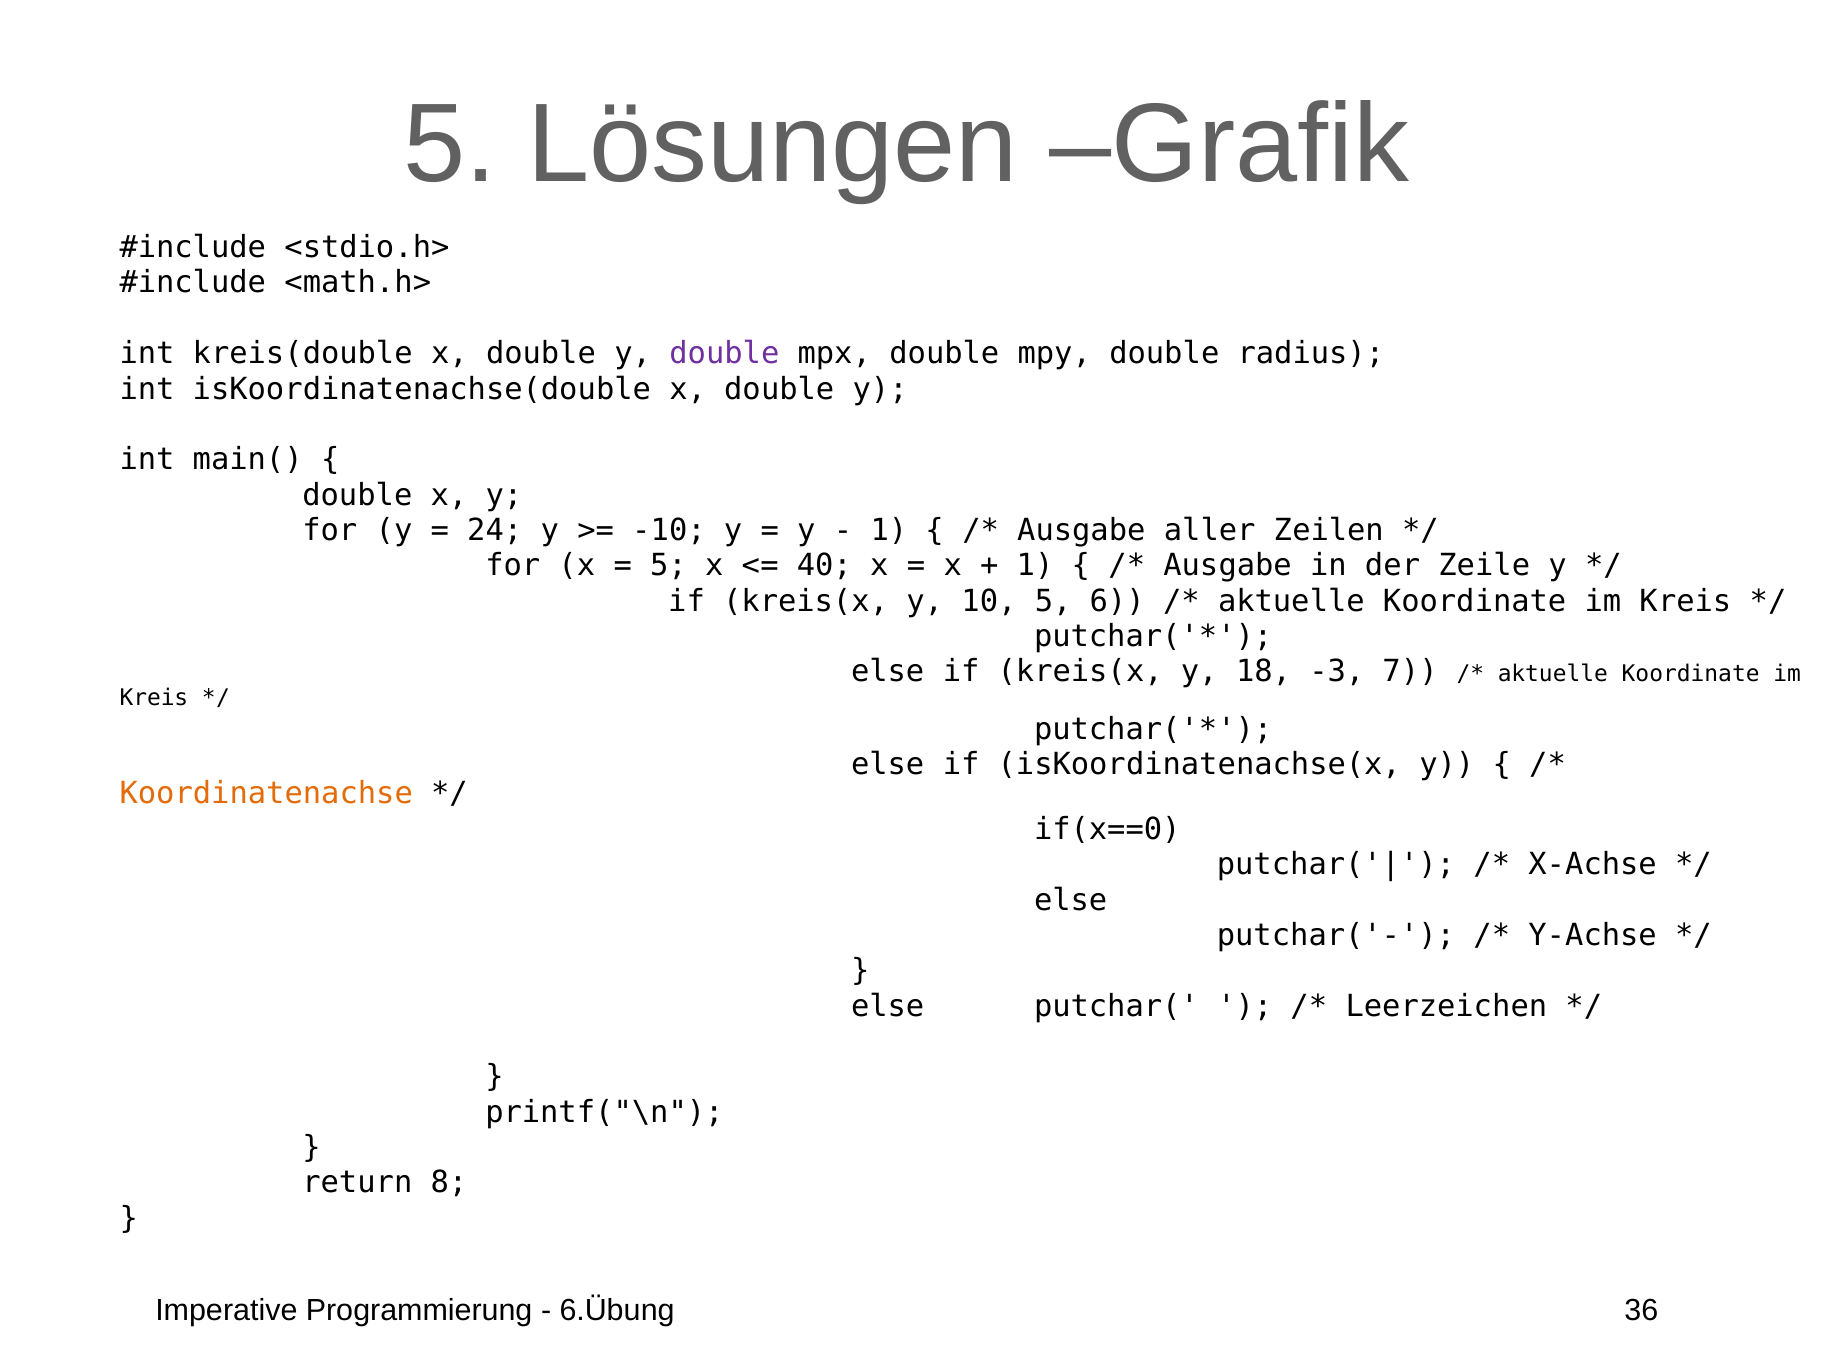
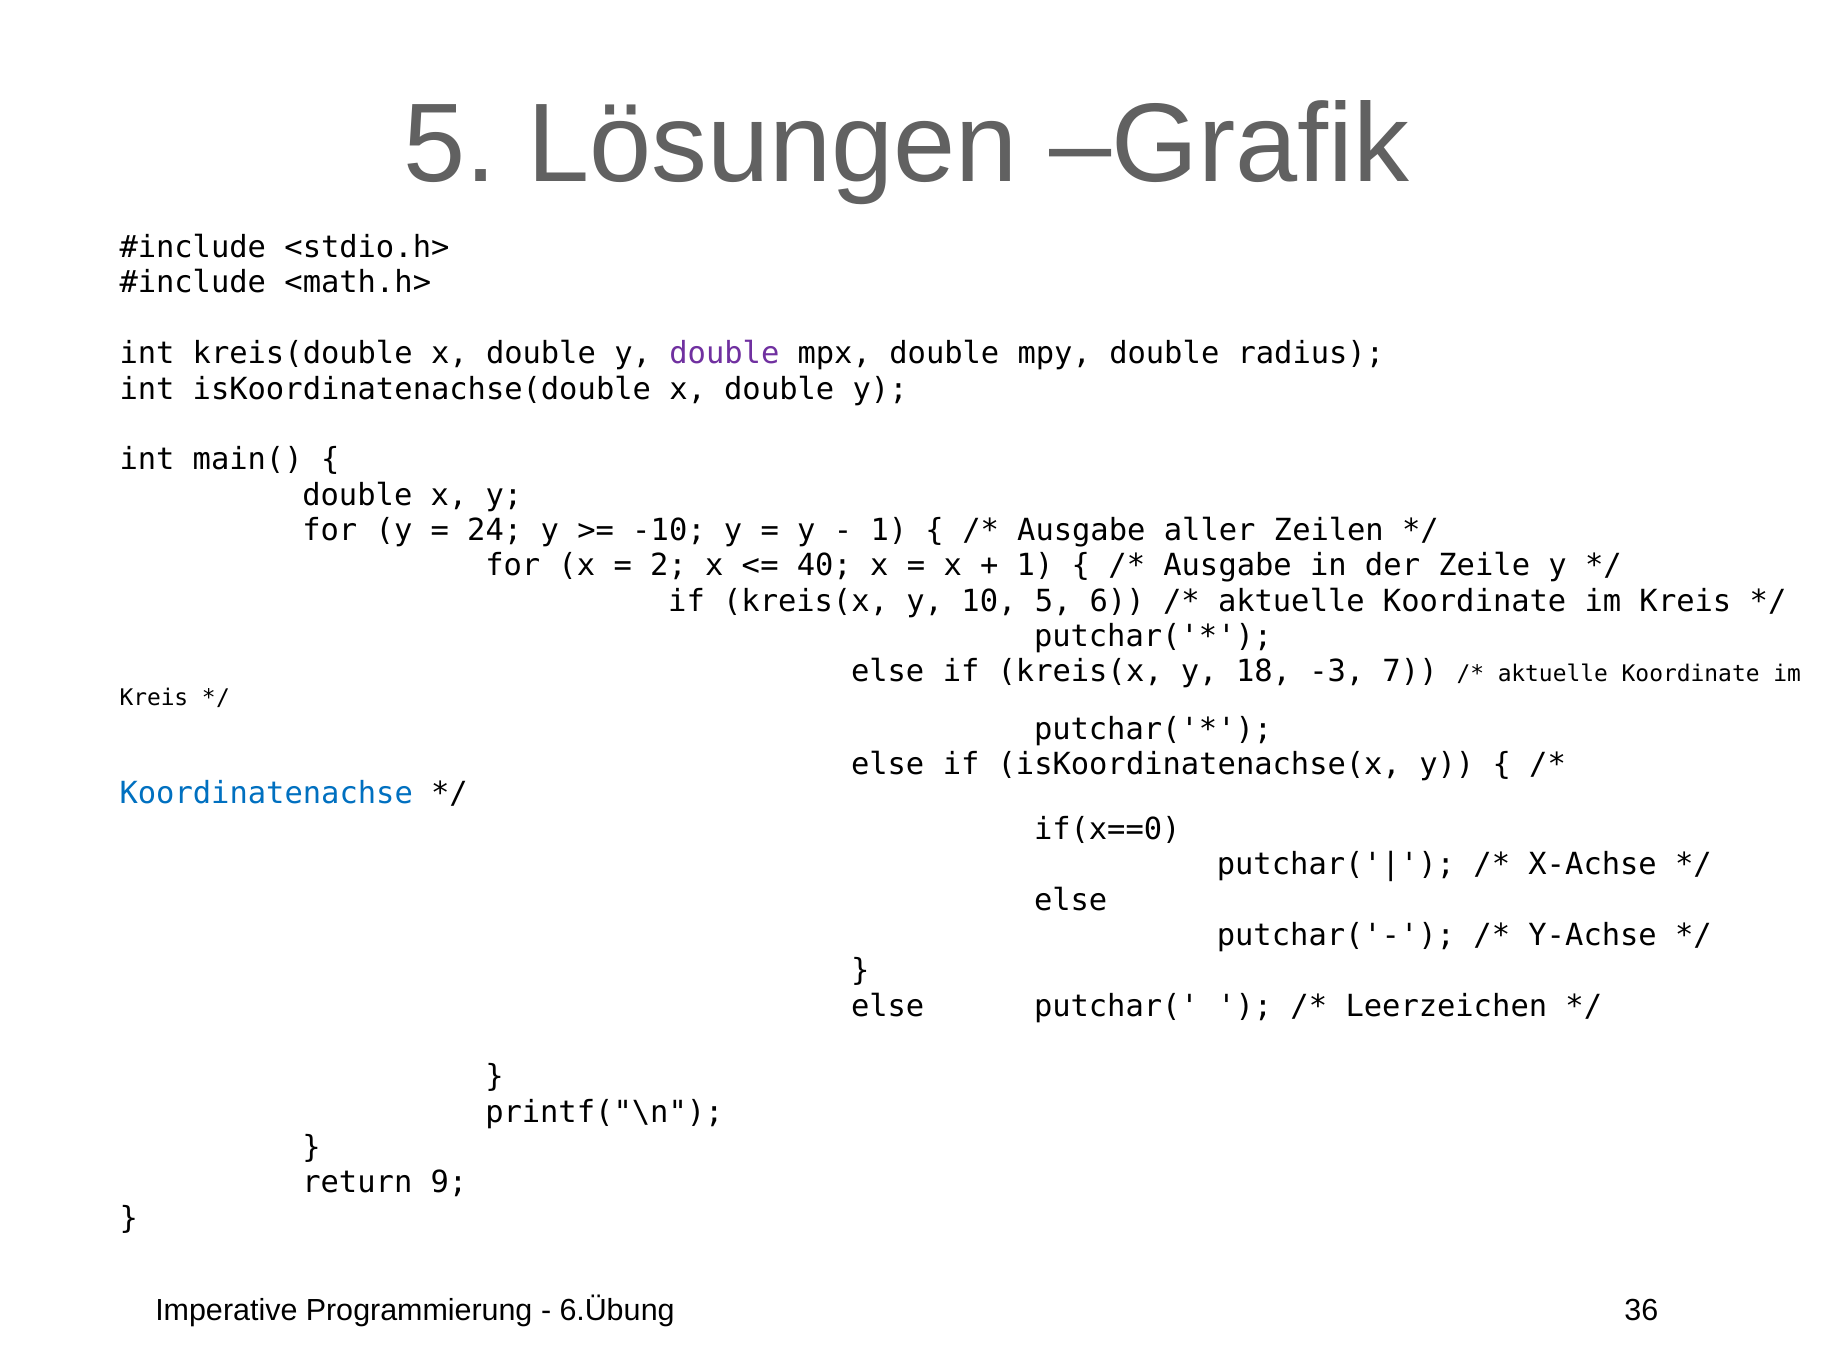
5: 5 -> 2 (668, 566)
Koordinatenachse colour: orange -> blue (266, 794)
8: 8 -> 9 (449, 1183)
